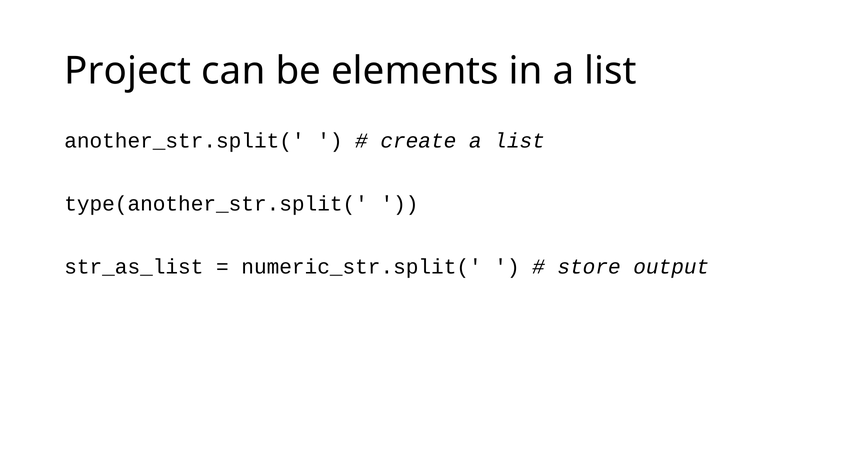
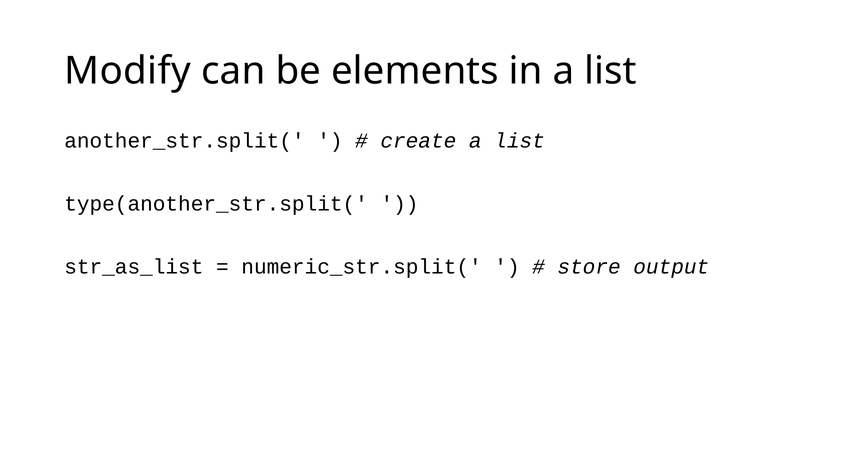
Project: Project -> Modify (128, 71)
